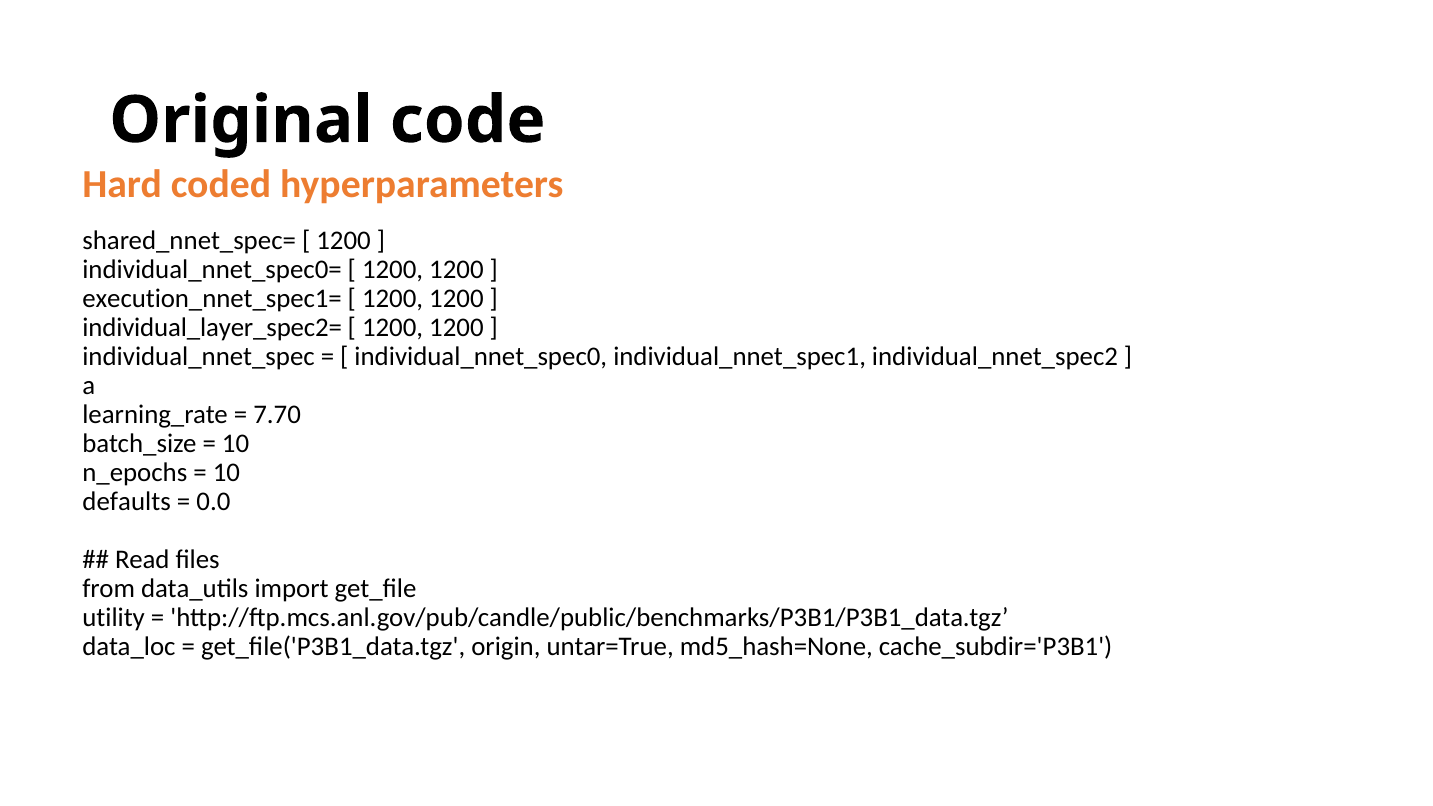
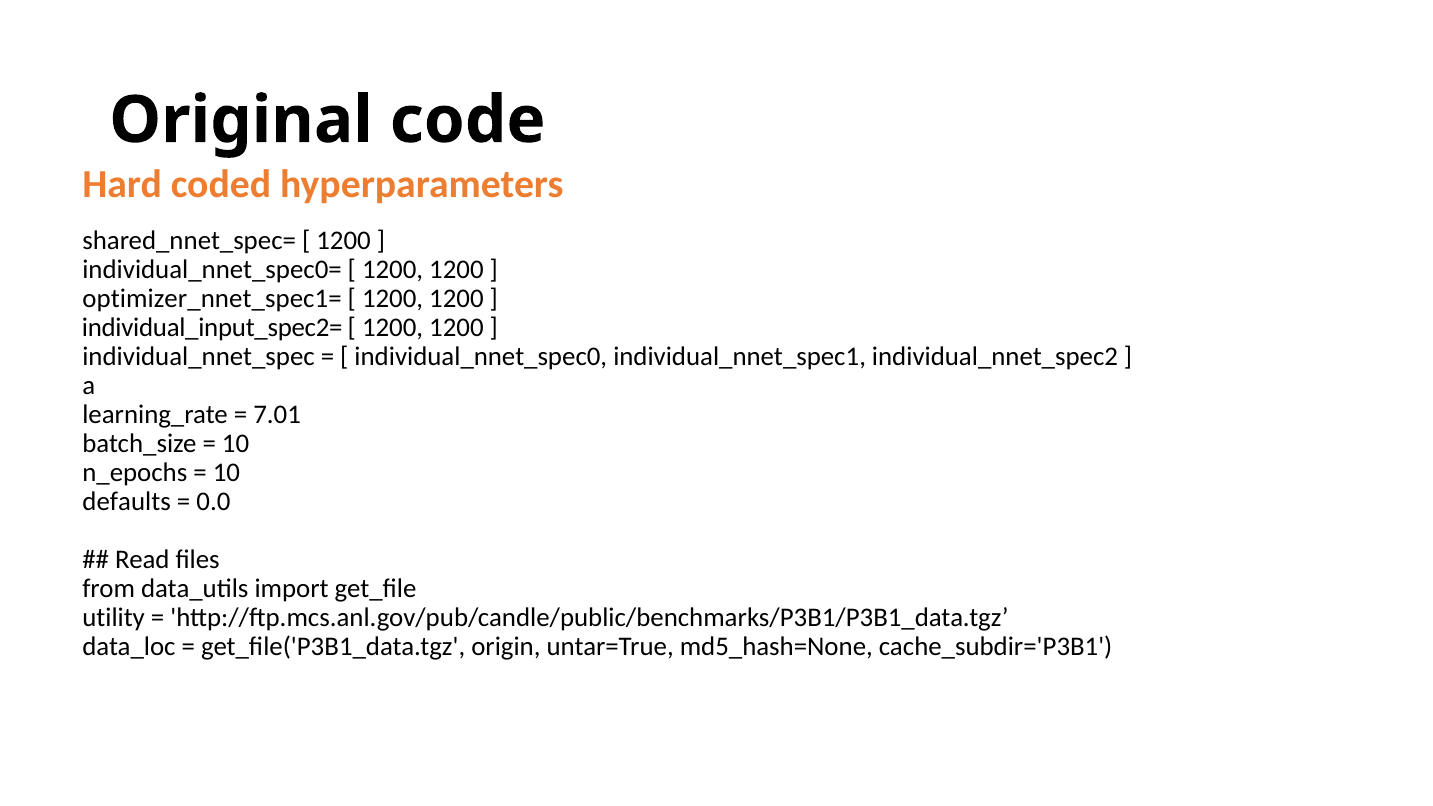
execution_nnet_spec1=: execution_nnet_spec1= -> optimizer_nnet_spec1= (212, 298)
individual_layer_spec2=: individual_layer_spec2= -> individual_input_spec2= (212, 328)
7.70: 7.70 -> 7.01 (277, 415)
